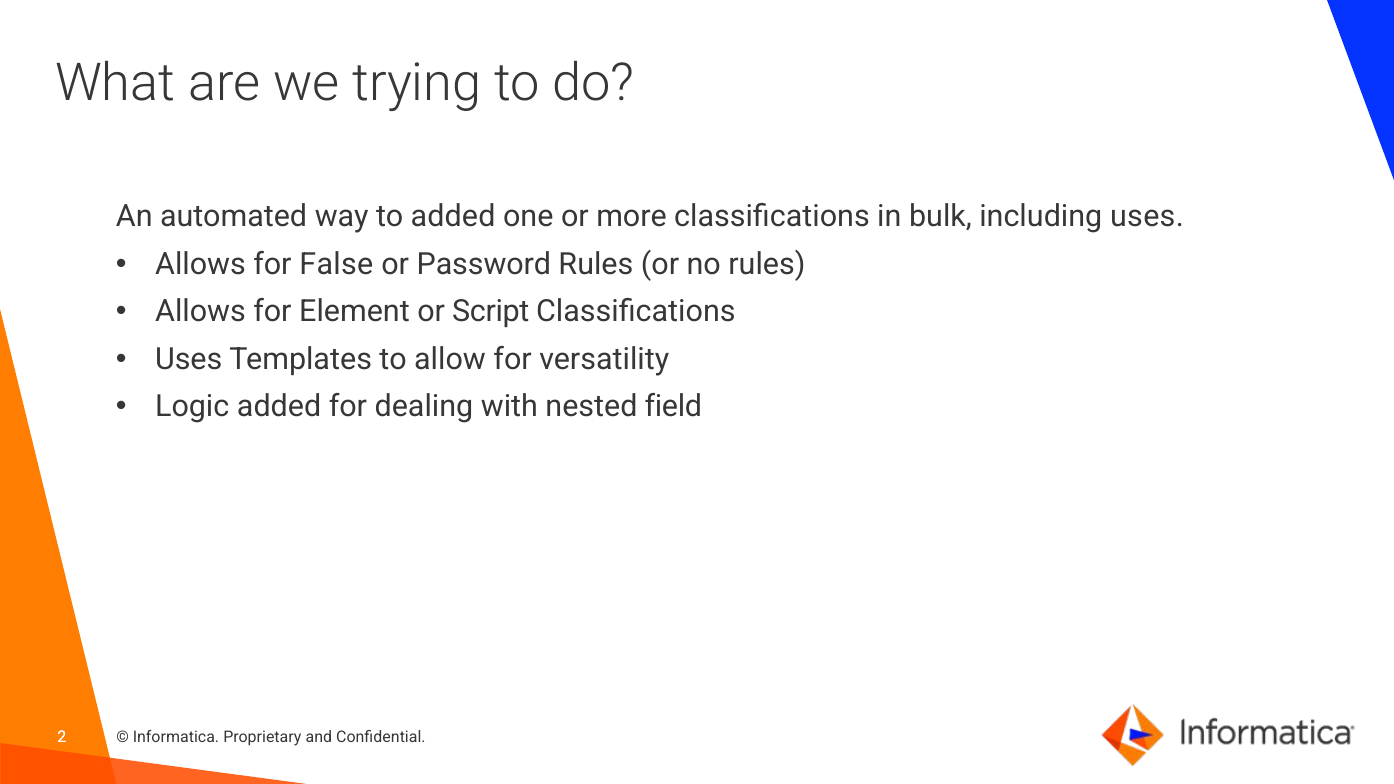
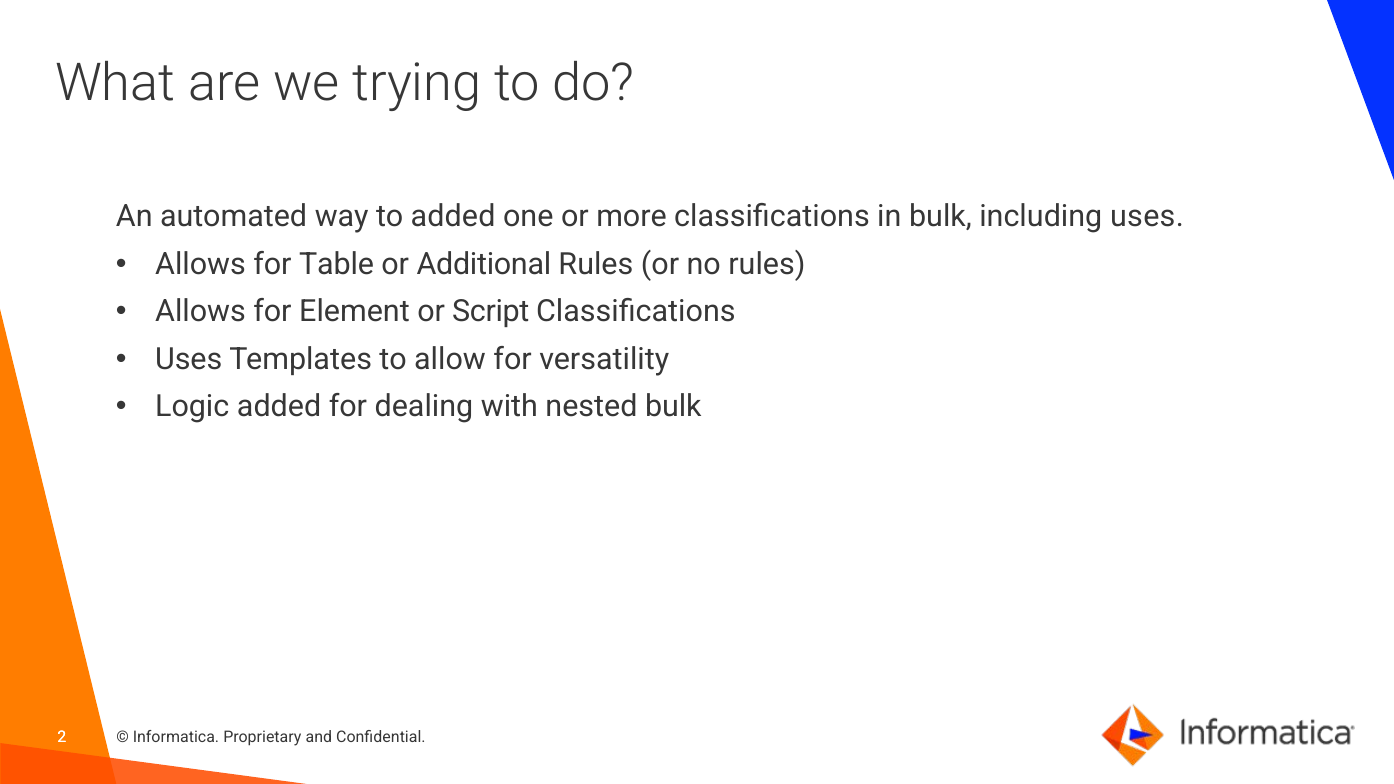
False: False -> Table (337, 264)
Password: Password -> Additional (484, 264)
nested field: field -> bulk (673, 407)
